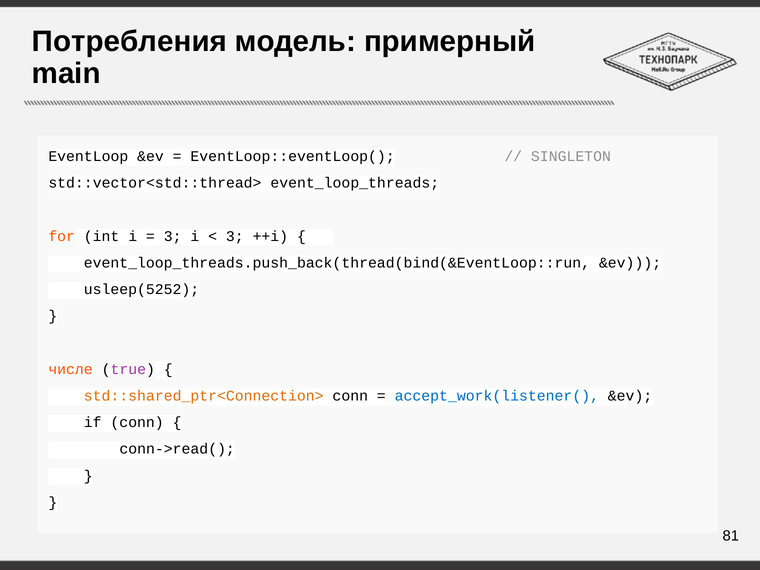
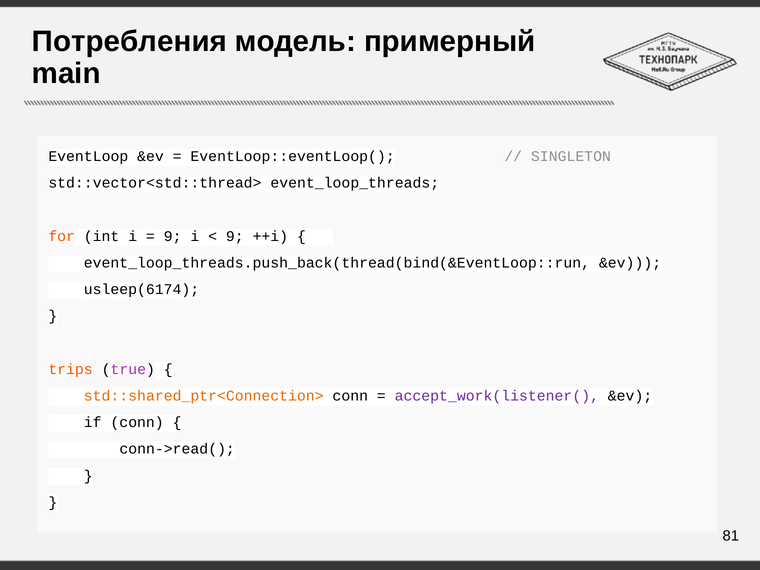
3: 3 -> 9 (173, 236)
3: 3 -> 9 (235, 236)
usleep(5252: usleep(5252 -> usleep(6174 (142, 290)
числе: числе -> trips (71, 369)
accept_work(listener( colour: blue -> purple (497, 396)
